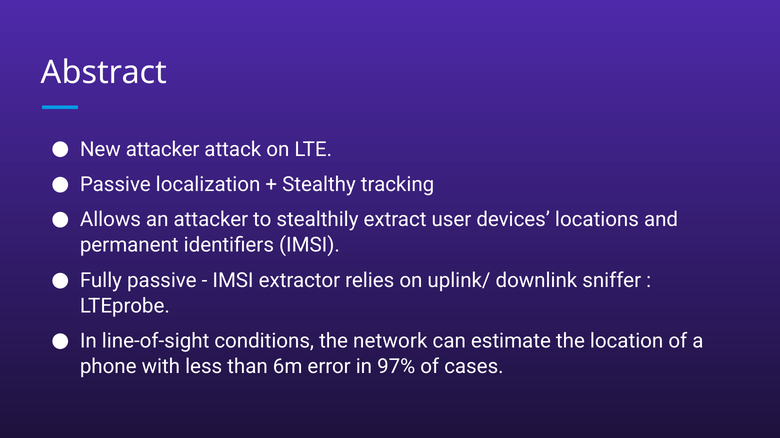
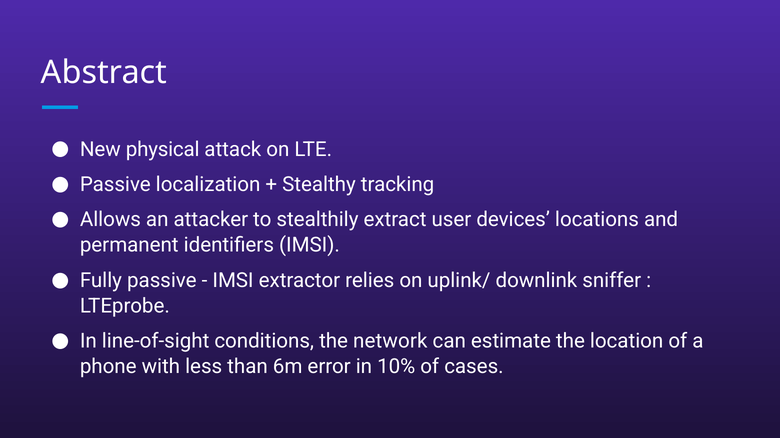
New attacker: attacker -> physical (163, 150)
97%: 97% -> 10% (396, 367)
